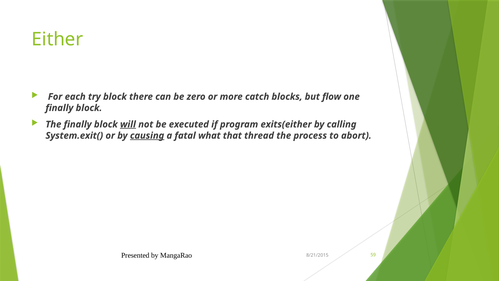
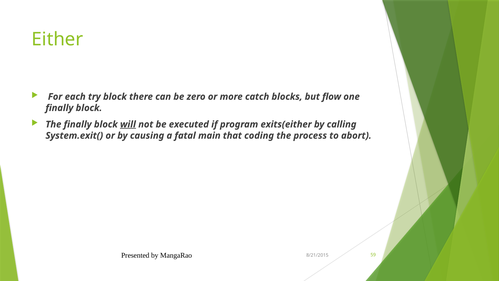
causing underline: present -> none (147, 135)
what: what -> main (209, 135)
thread: thread -> coding (259, 135)
